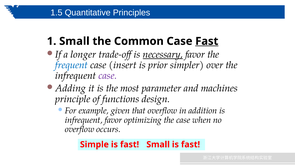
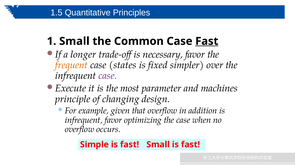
necessary underline: present -> none (163, 54)
frequent colour: blue -> orange (71, 65)
insert: insert -> states (123, 65)
prior: prior -> fixed (158, 65)
Adding: Adding -> Execute (71, 88)
functions: functions -> changing (121, 99)
